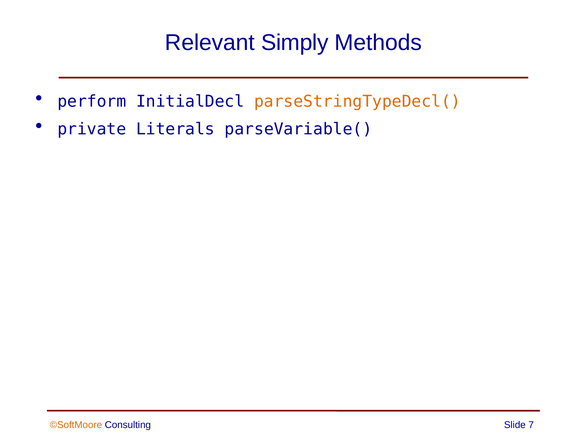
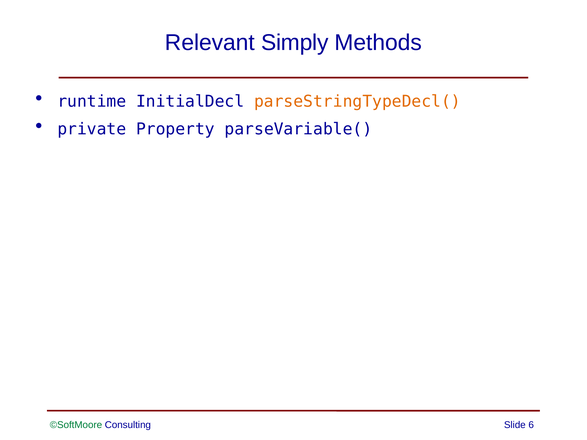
perform: perform -> runtime (92, 101)
Literals: Literals -> Property (175, 129)
©SoftMoore colour: orange -> green (76, 425)
7: 7 -> 6 (531, 425)
